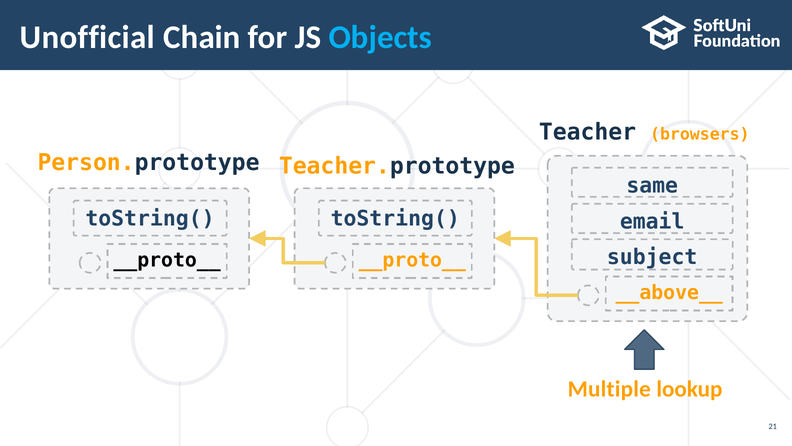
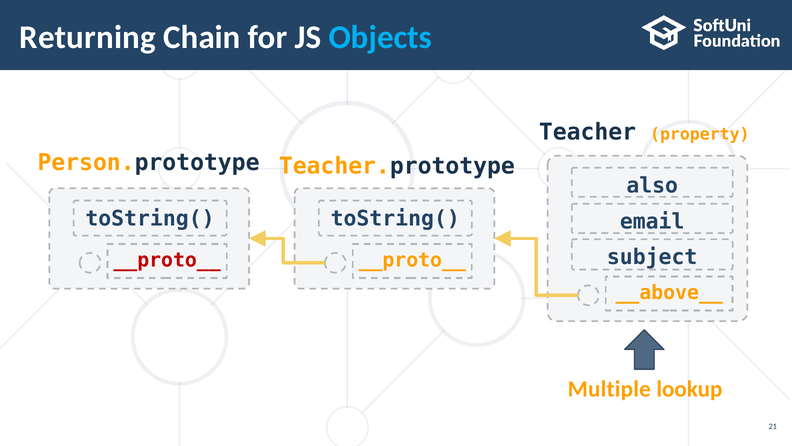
Unofficial: Unofficial -> Returning (88, 38)
browsers: browsers -> property (700, 134)
same: same -> also (652, 185)
__proto__ colour: black -> red (167, 260)
